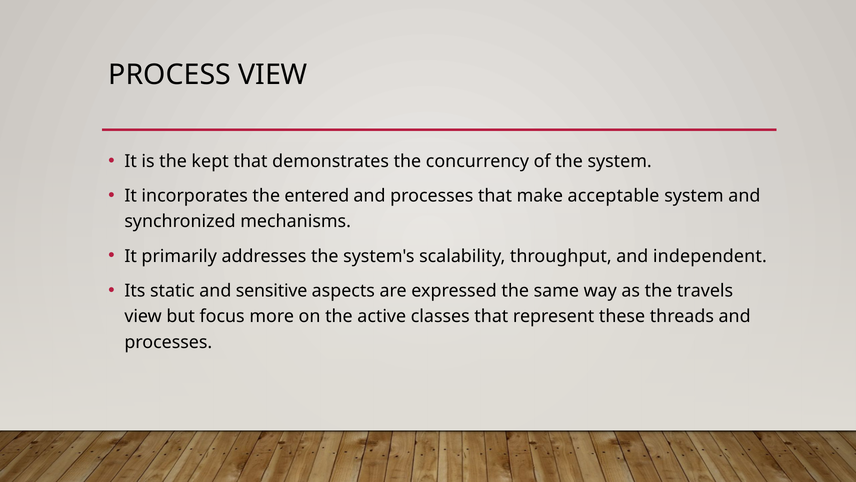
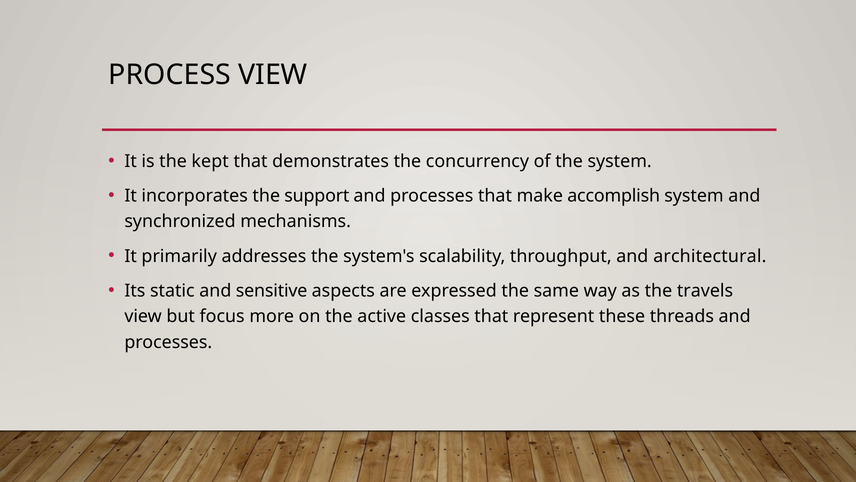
entered: entered -> support (317, 196)
acceptable: acceptable -> accomplish (614, 196)
independent: independent -> architectural (710, 256)
